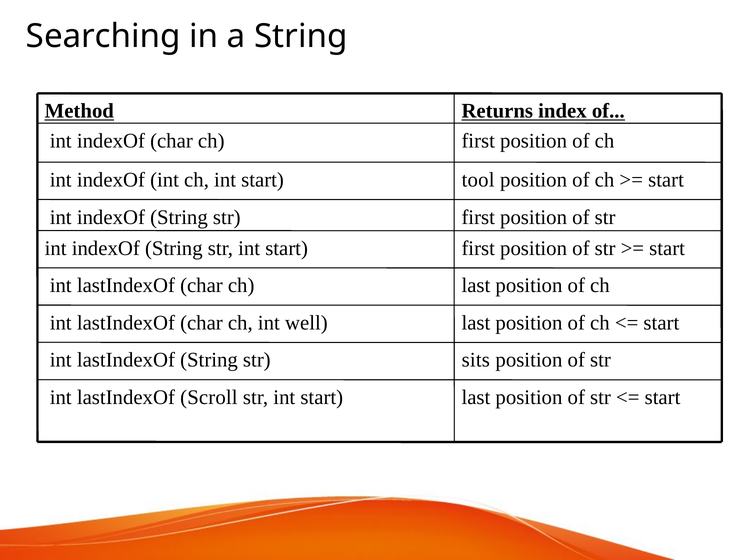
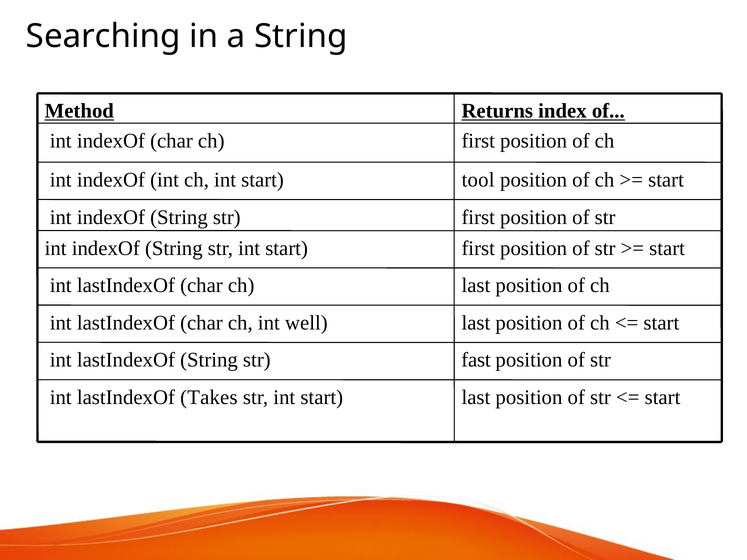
sits: sits -> fast (476, 360)
Scroll: Scroll -> Takes (209, 398)
